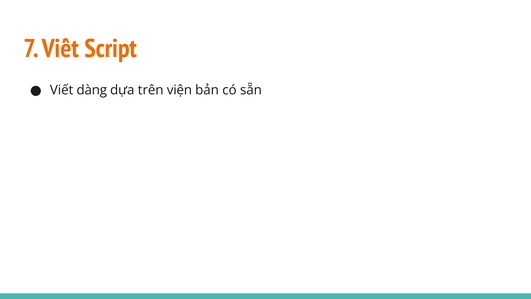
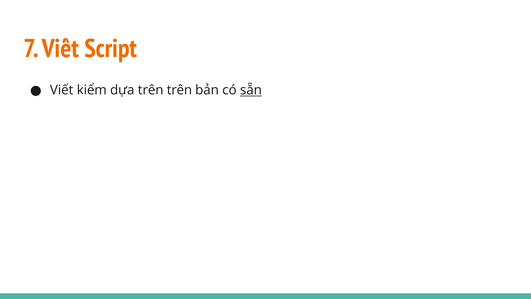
dàng: dàng -> kiểm (92, 90)
trên viện: viện -> trên (179, 90)
sẵn underline: none -> present (251, 90)
